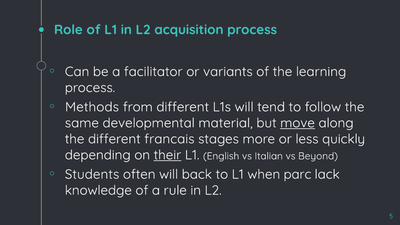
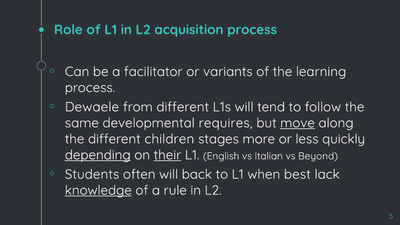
Methods: Methods -> Dewaele (92, 107)
material: material -> requires (226, 123)
francais: francais -> children (169, 139)
depending underline: none -> present (98, 155)
parc: parc -> best (297, 174)
knowledge underline: none -> present (98, 190)
